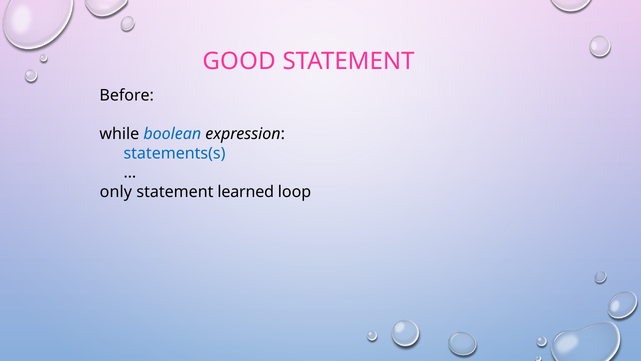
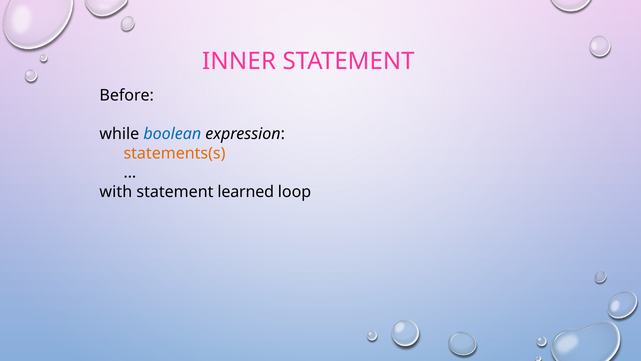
GOOD: GOOD -> INNER (239, 61)
statements(s colour: blue -> orange (174, 153)
only: only -> with (116, 192)
